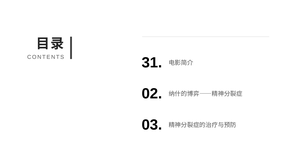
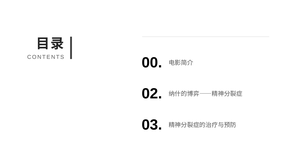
31: 31 -> 00 (152, 63)
